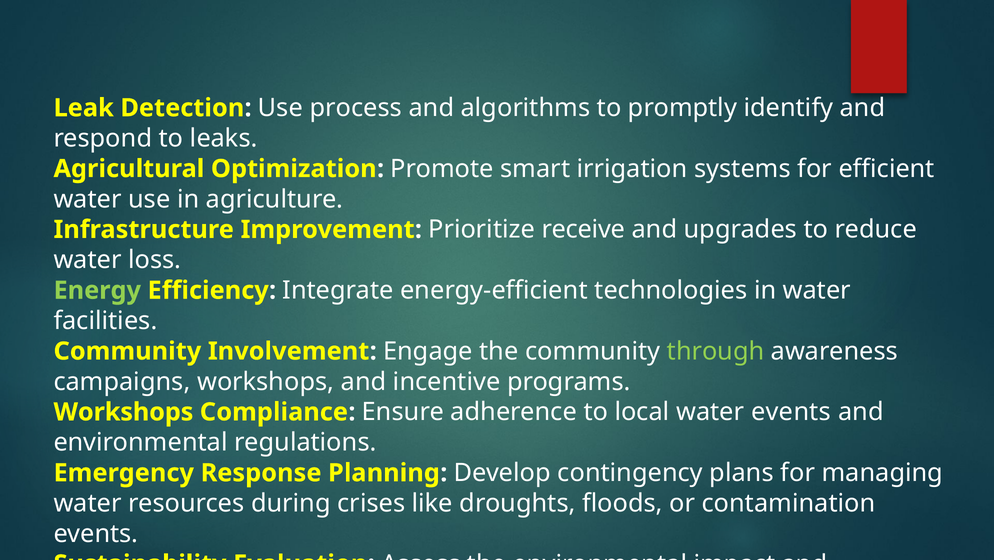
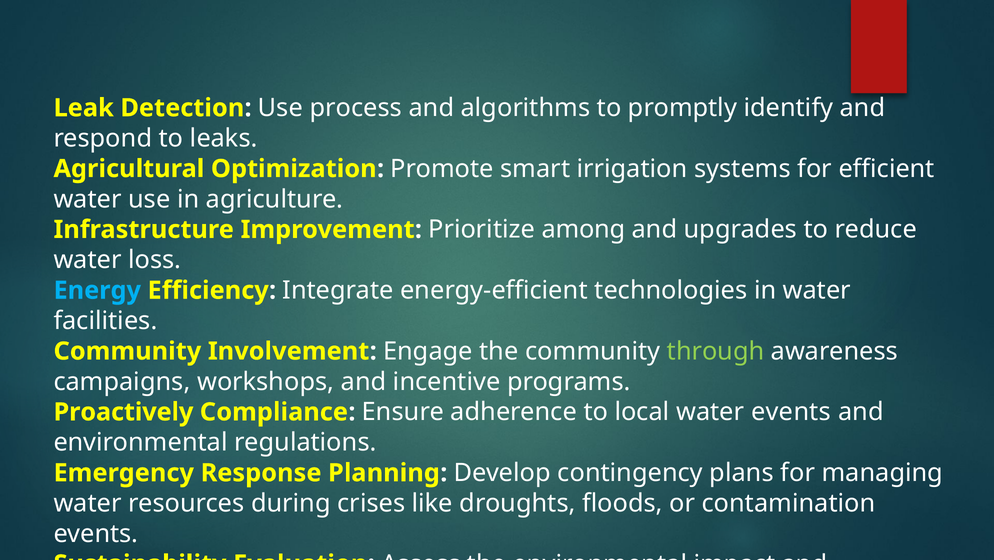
receive: receive -> among (583, 230)
Energy colour: light green -> light blue (97, 291)
Workshops: Workshops -> Proactively (123, 412)
